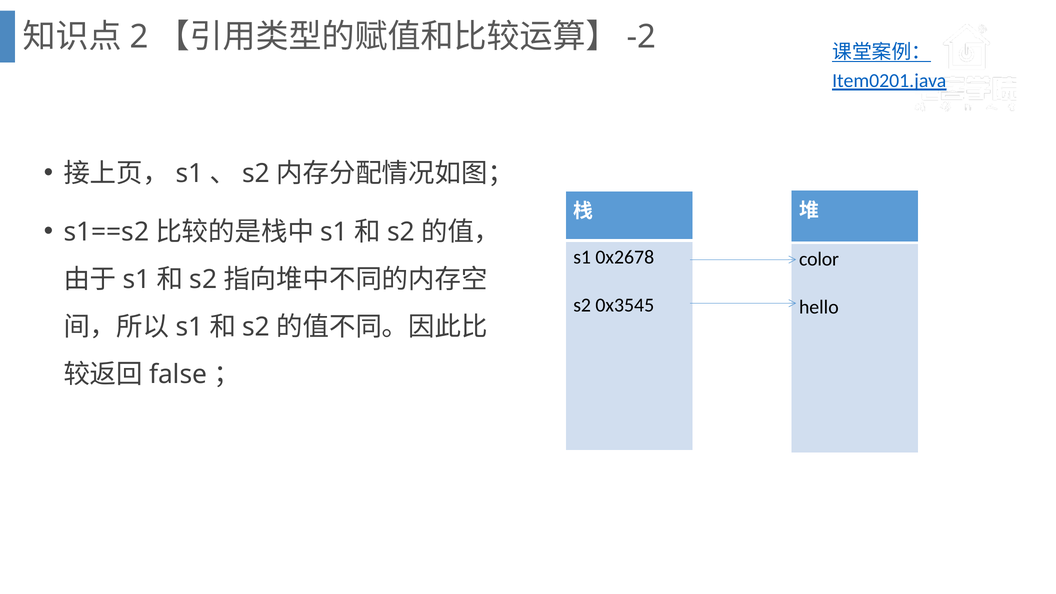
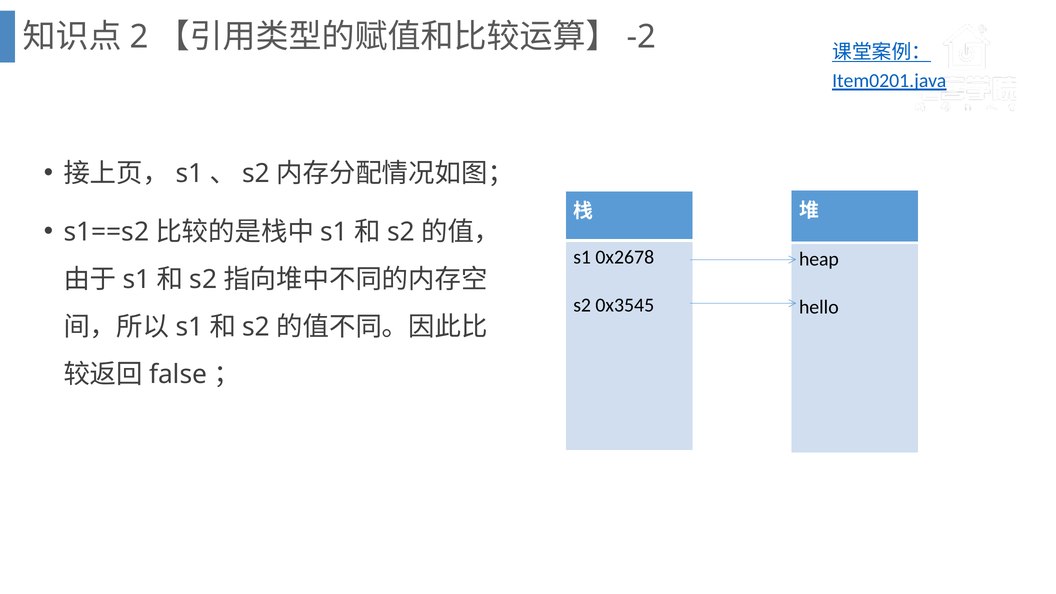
color: color -> heap (819, 259)
